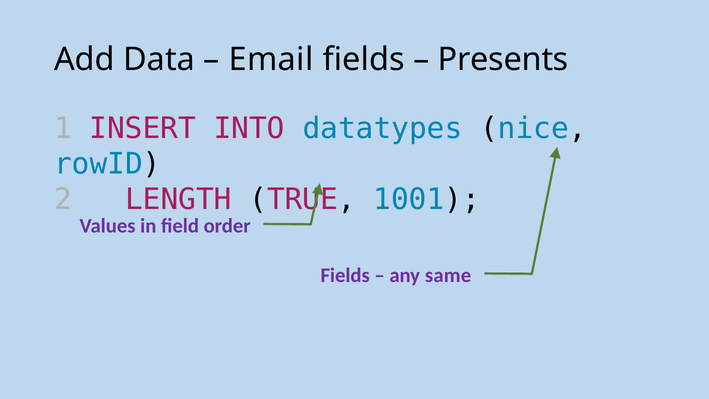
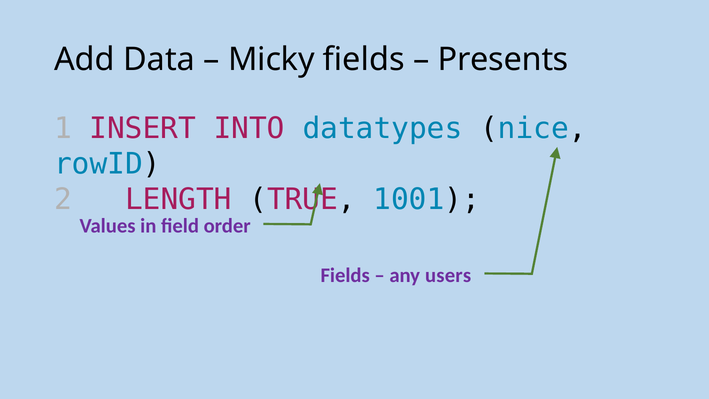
Email: Email -> Micky (271, 60)
same: same -> users (448, 275)
